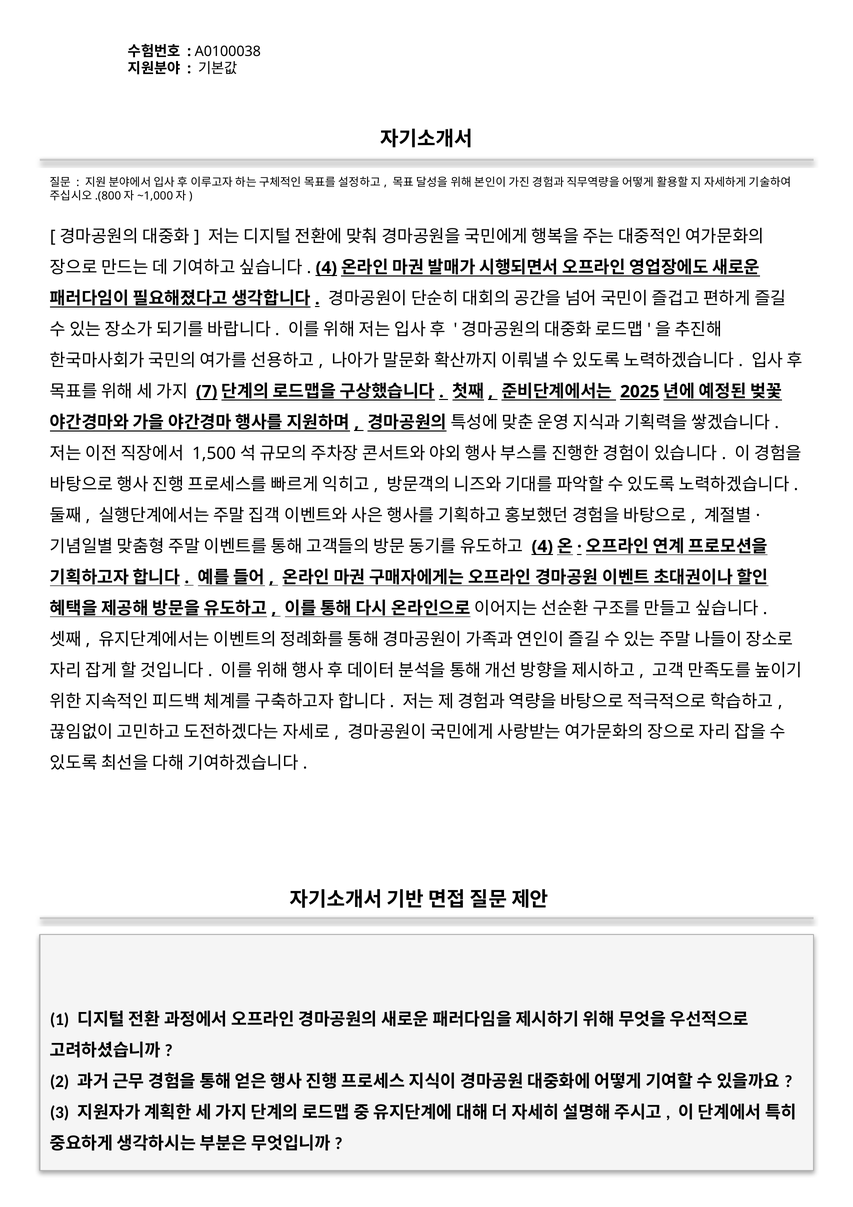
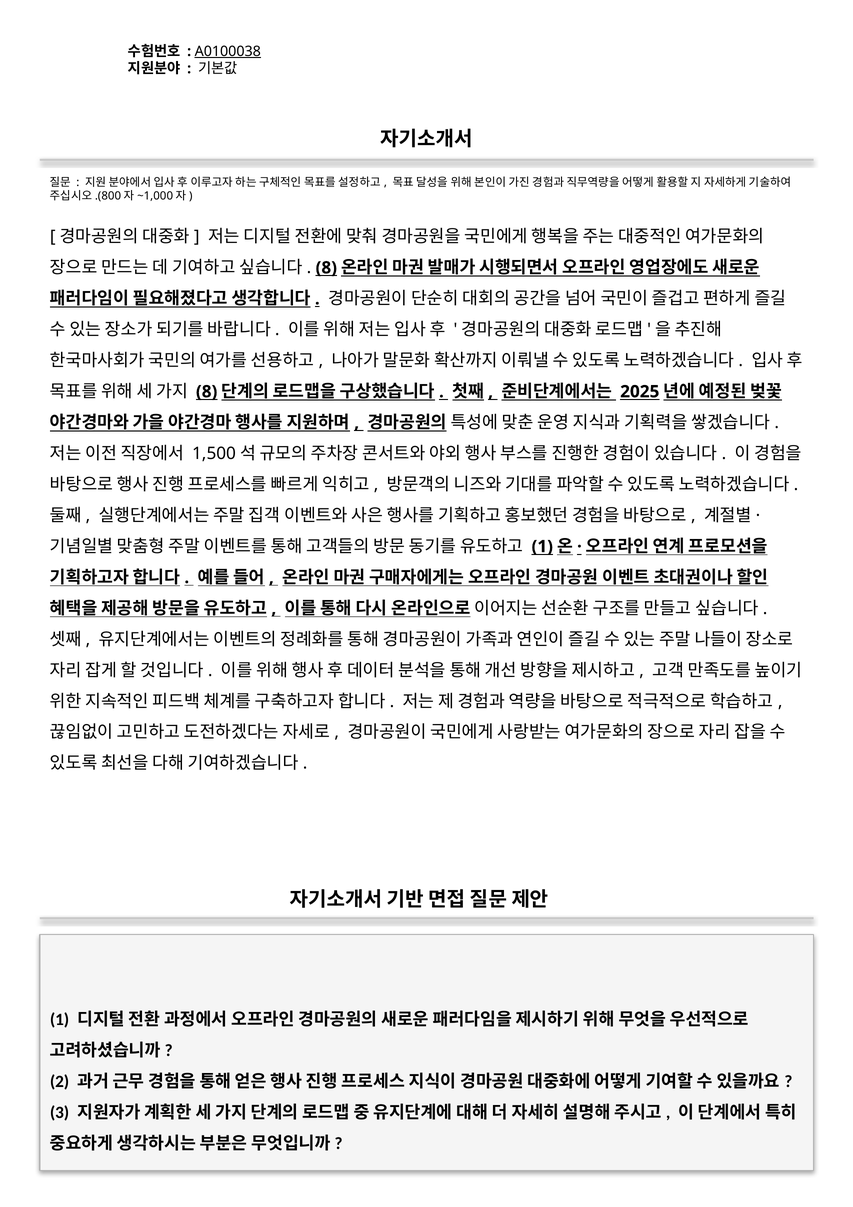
A0100038 underline: none -> present (228, 51)
4: 4 -> 8 (326, 268)
7: 7 -> 8 (207, 391)
4: 4 -> 1 (542, 546)
